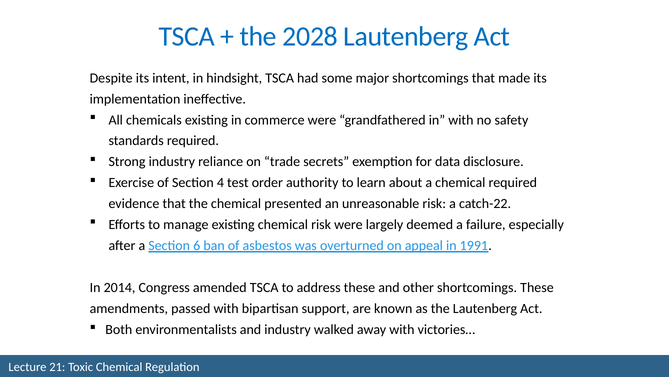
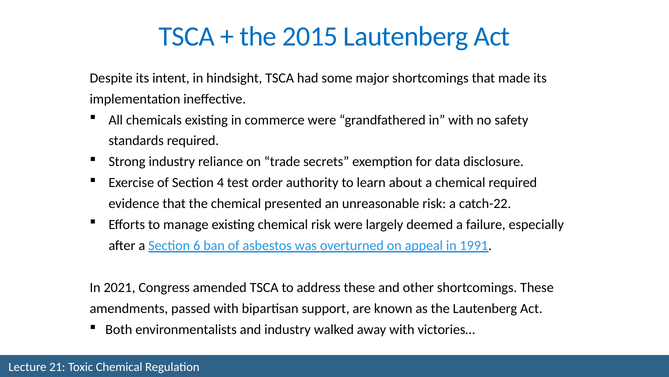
2028: 2028 -> 2015 (310, 37)
2014: 2014 -> 2021 (120, 287)
